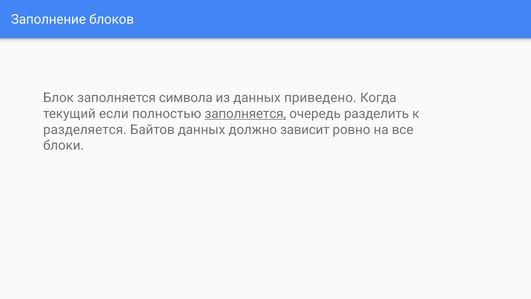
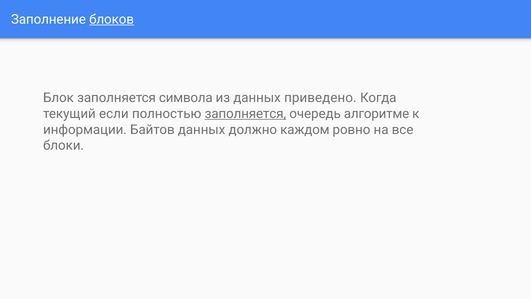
блоков underline: none -> present (112, 19)
разделить: разделить -> алгоритме (377, 114)
разделяется: разделяется -> информации (85, 130)
зависит: зависит -> каждом (305, 130)
